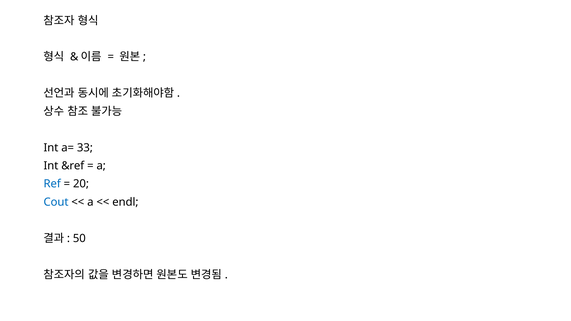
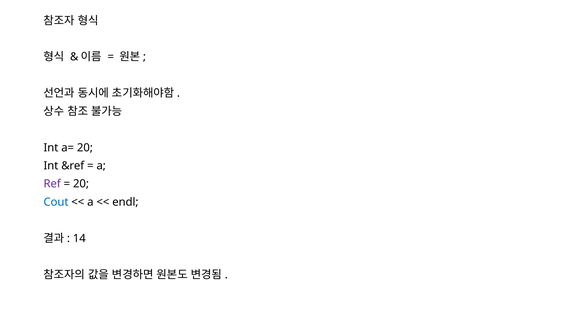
a= 33: 33 -> 20 (85, 148)
Ref colour: blue -> purple (52, 184)
50: 50 -> 14 (79, 238)
